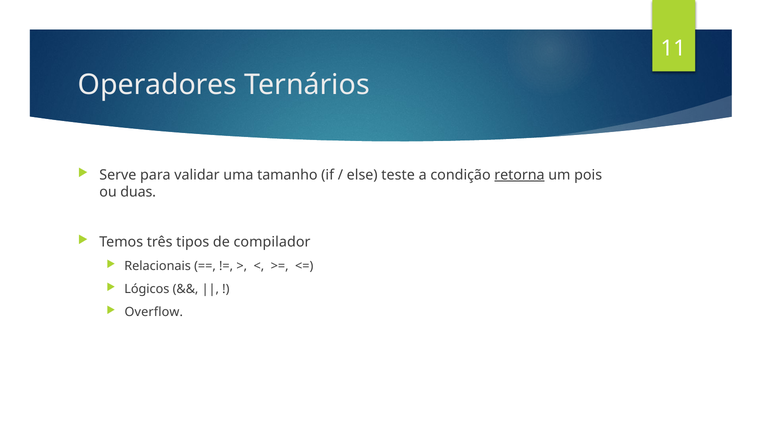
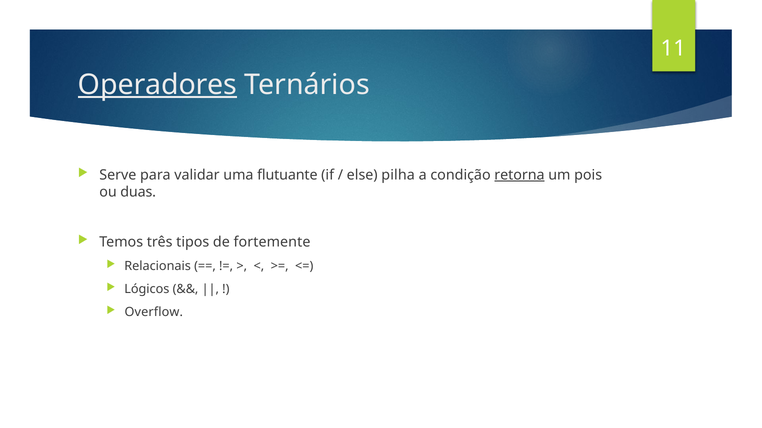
Operadores underline: none -> present (157, 85)
tamanho: tamanho -> flutuante (287, 175)
teste: teste -> pilha (398, 175)
compilador: compilador -> fortemente (272, 242)
